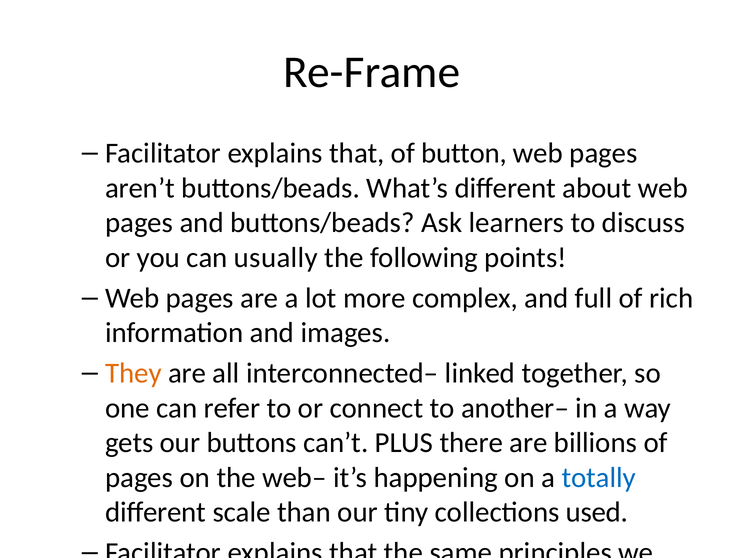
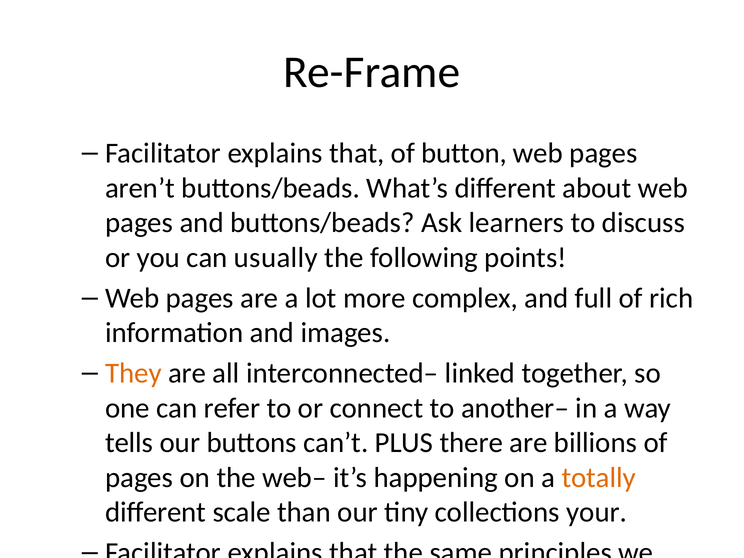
gets: gets -> tells (129, 443)
totally colour: blue -> orange (599, 478)
collections used: used -> your (597, 512)
